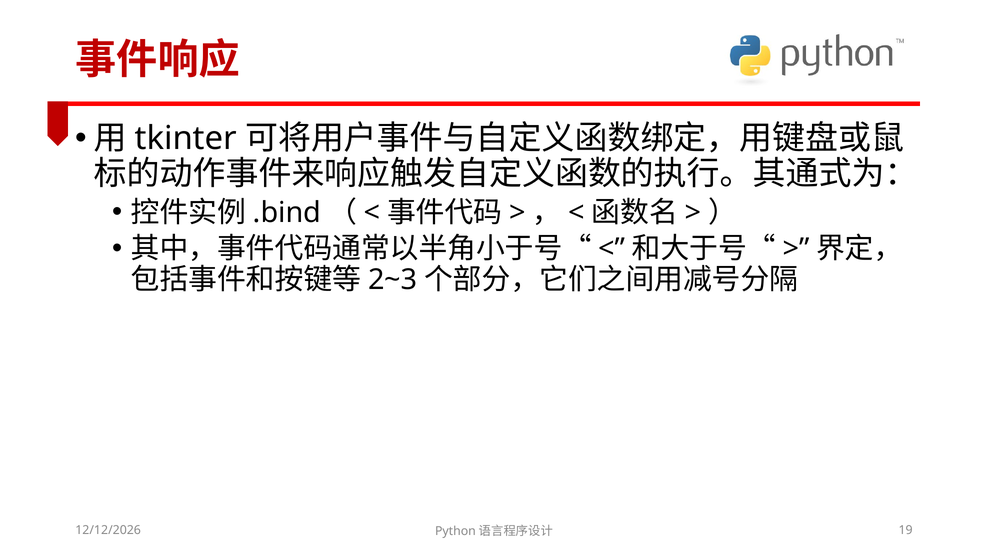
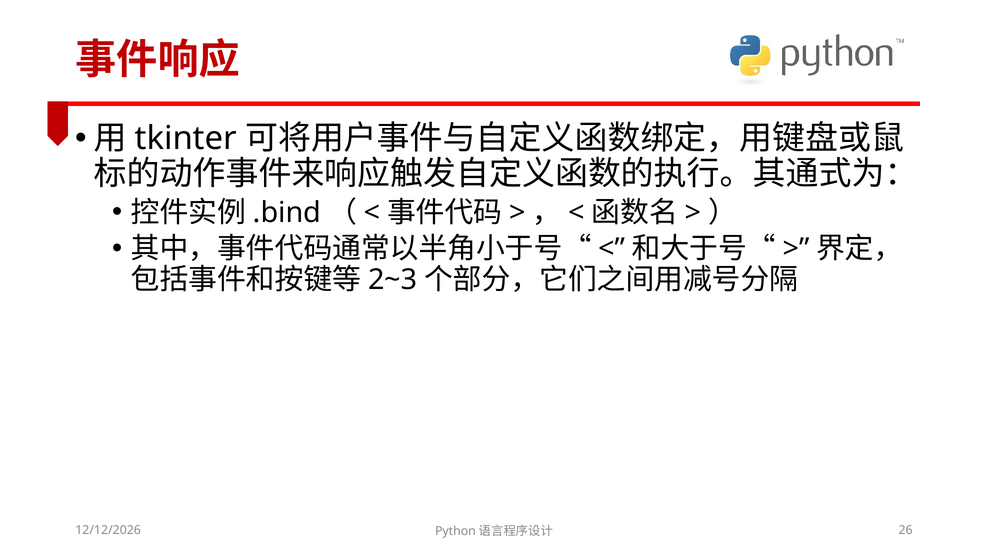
19: 19 -> 26 (906, 530)
